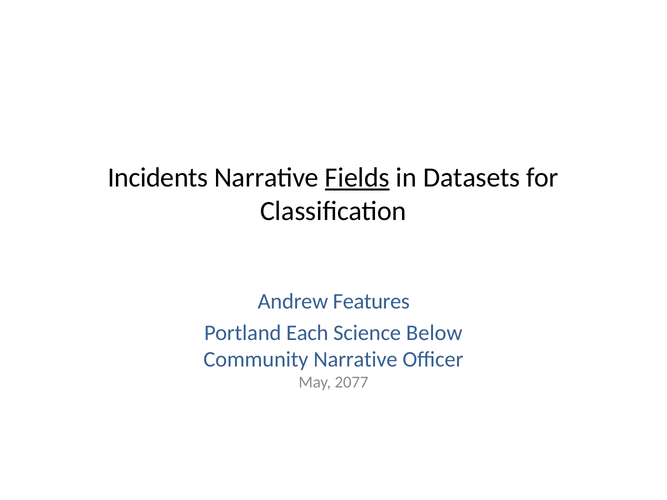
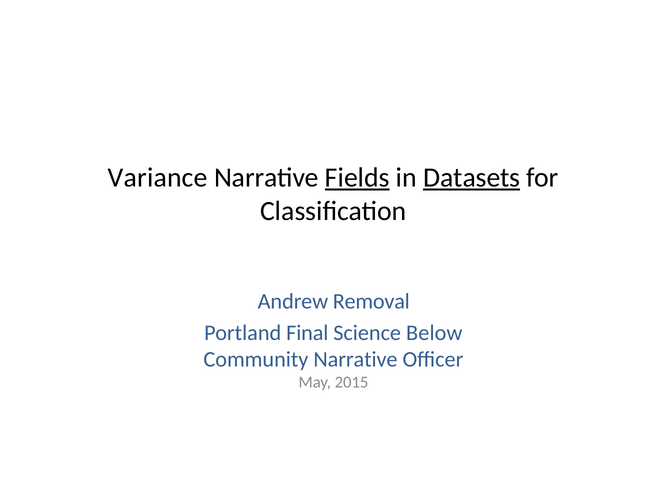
Incidents: Incidents -> Variance (158, 178)
Datasets underline: none -> present (472, 178)
Features: Features -> Removal (371, 302)
Each: Each -> Final (307, 333)
2077: 2077 -> 2015 (352, 382)
